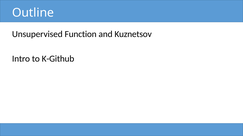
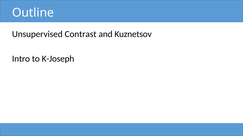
Function: Function -> Contrast (81, 34)
K-Github: K-Github -> K-Joseph (58, 59)
